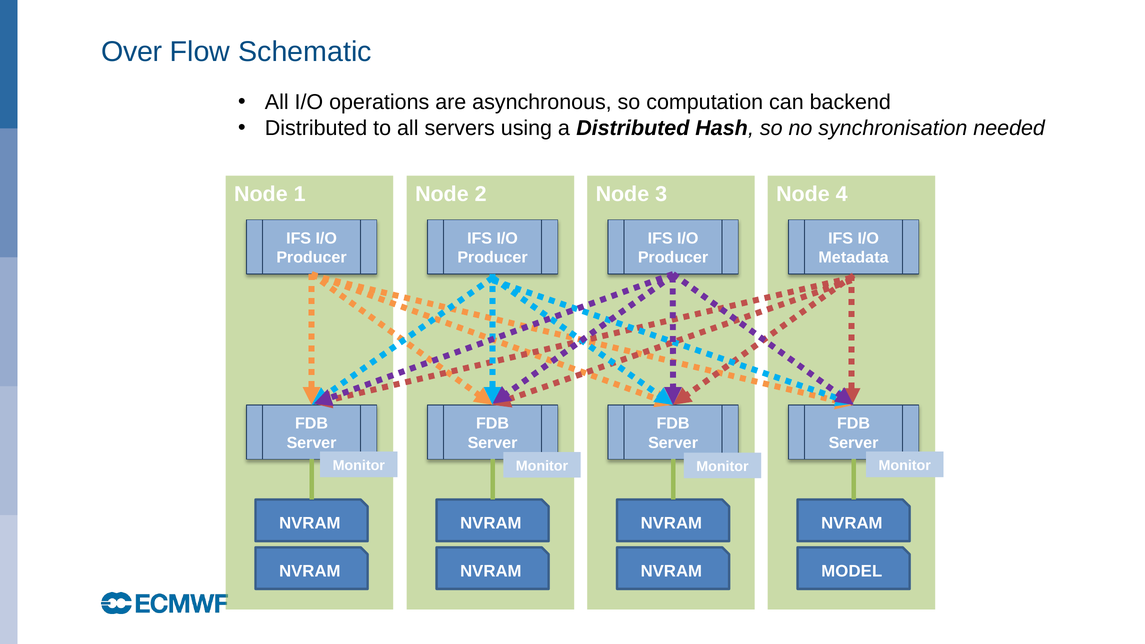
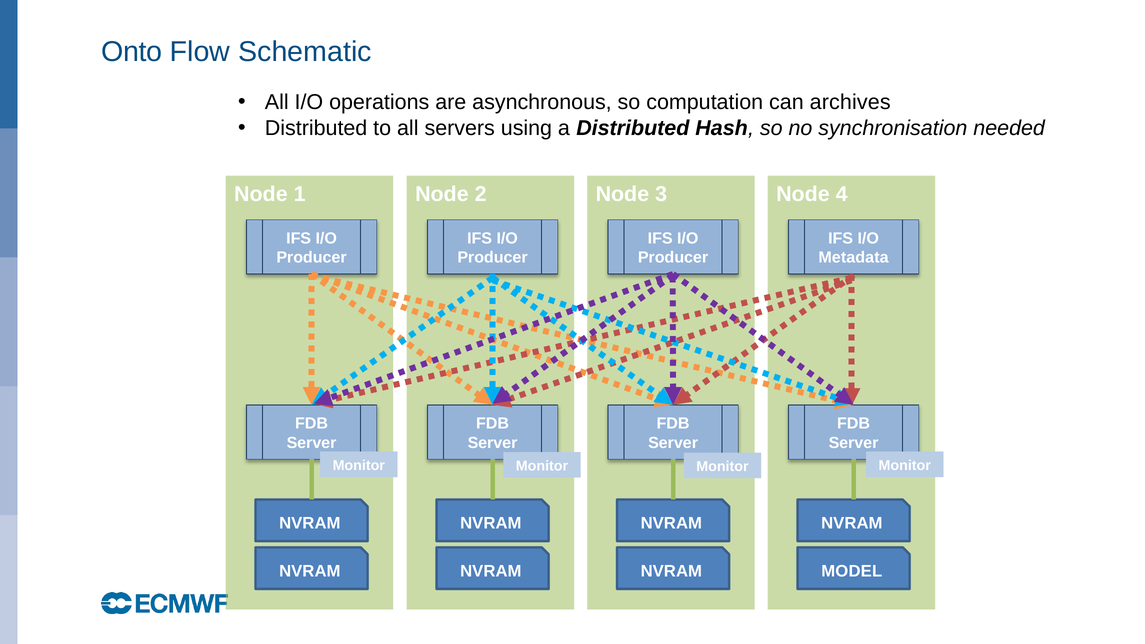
Over: Over -> Onto (132, 52)
backend: backend -> archives (850, 102)
